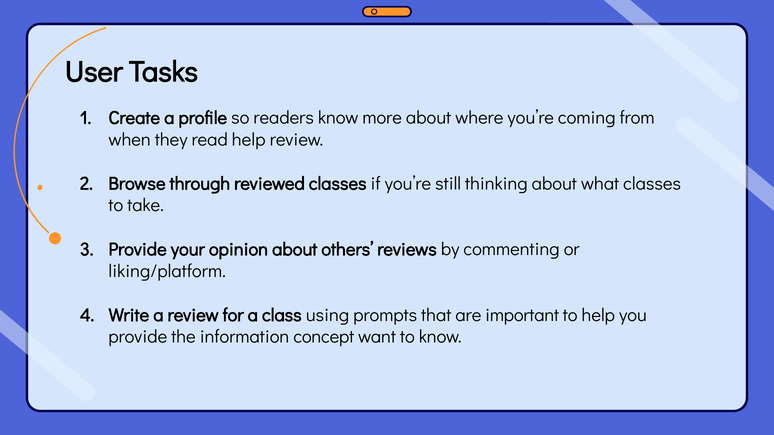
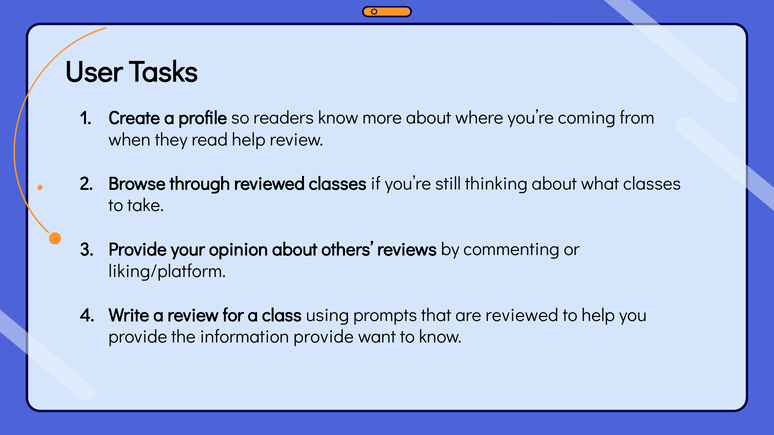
are important: important -> reviewed (522, 315)
information concept: concept -> provide (324, 337)
